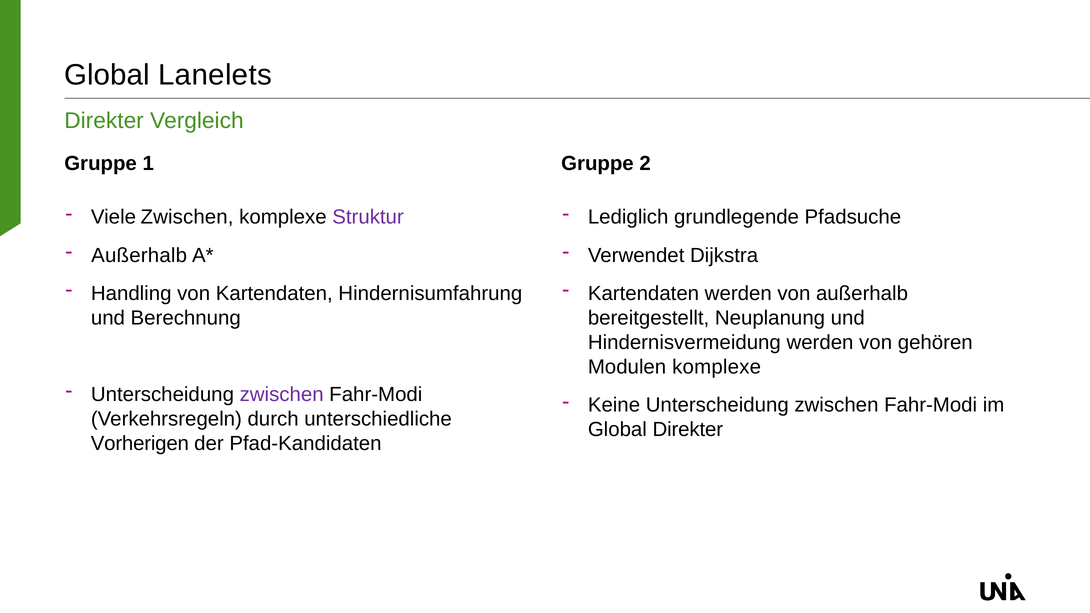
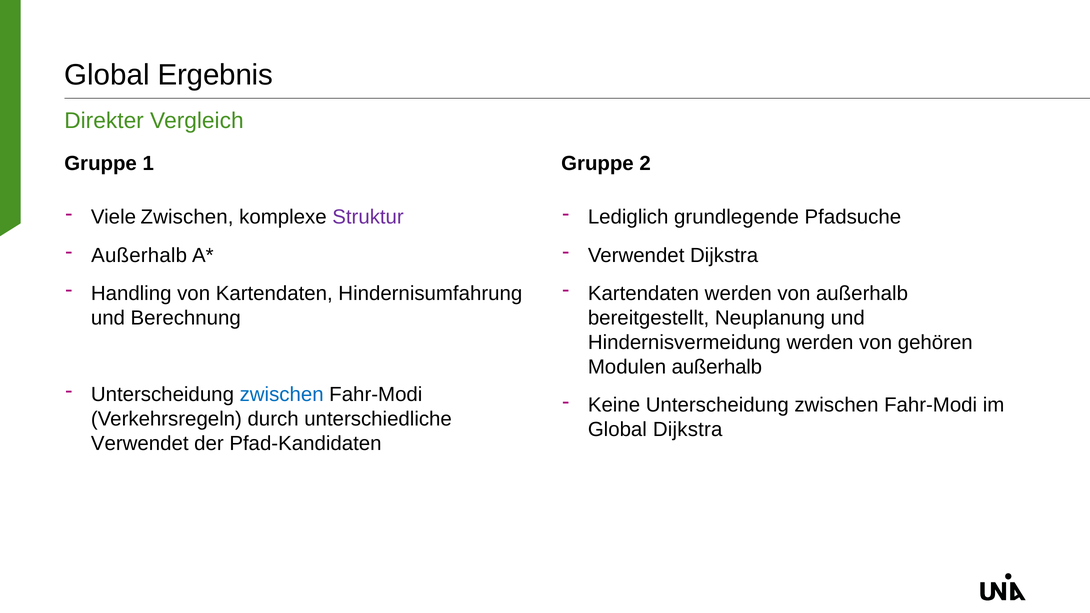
Lanelets: Lanelets -> Ergebnis (215, 75)
Modulen komplexe: komplexe -> außerhalb (717, 367)
zwischen colour: purple -> blue (282, 394)
Global Direkter: Direkter -> Dijkstra (688, 430)
Vorherigen: Vorherigen -> Verwendet (140, 443)
